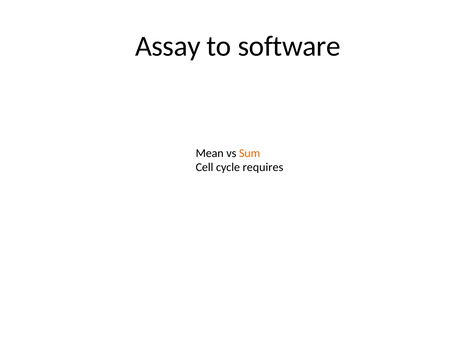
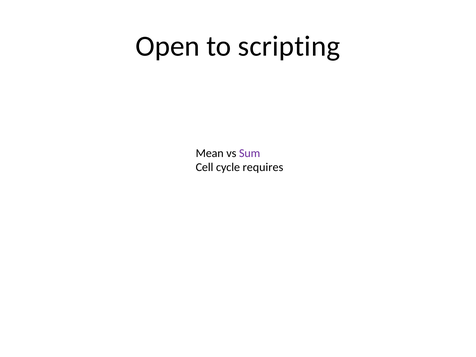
Assay: Assay -> Open (168, 46)
software: software -> scripting (289, 46)
Sum colour: orange -> purple (250, 153)
